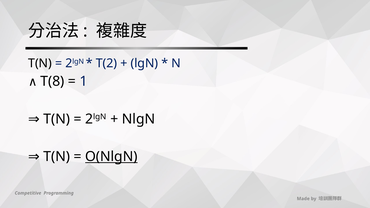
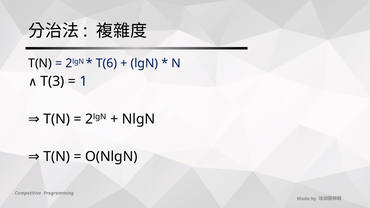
T(2: T(2 -> T(6 (106, 63)
T(8: T(8 -> T(3 (52, 81)
O(NlgN underline: present -> none (111, 157)
